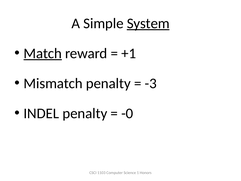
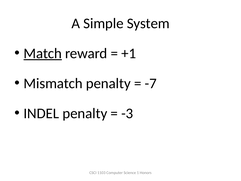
System underline: present -> none (148, 23)
-3: -3 -> -7 (151, 83)
-0: -0 -> -3 (127, 113)
